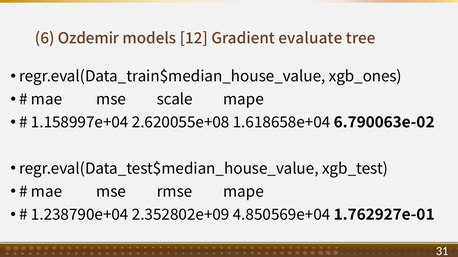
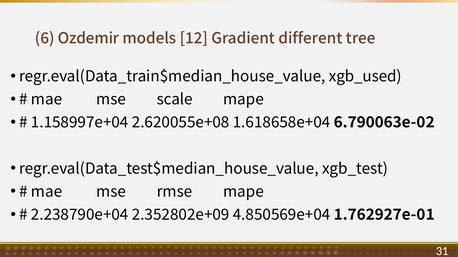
evaluate: evaluate -> different (310, 39)
xgb_ones: xgb_ones -> xgb_used (365, 77)
1.238790e+04: 1.238790e+04 -> 2.238790e+04 (80, 215)
